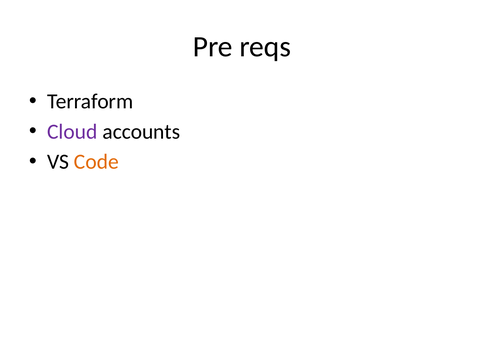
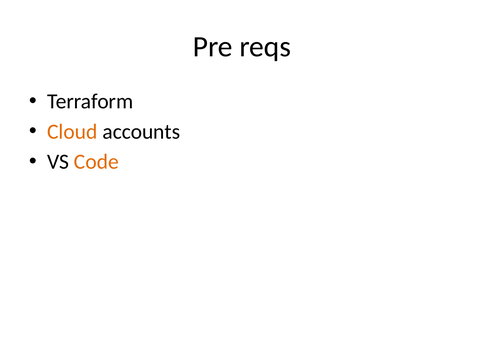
Cloud colour: purple -> orange (72, 132)
